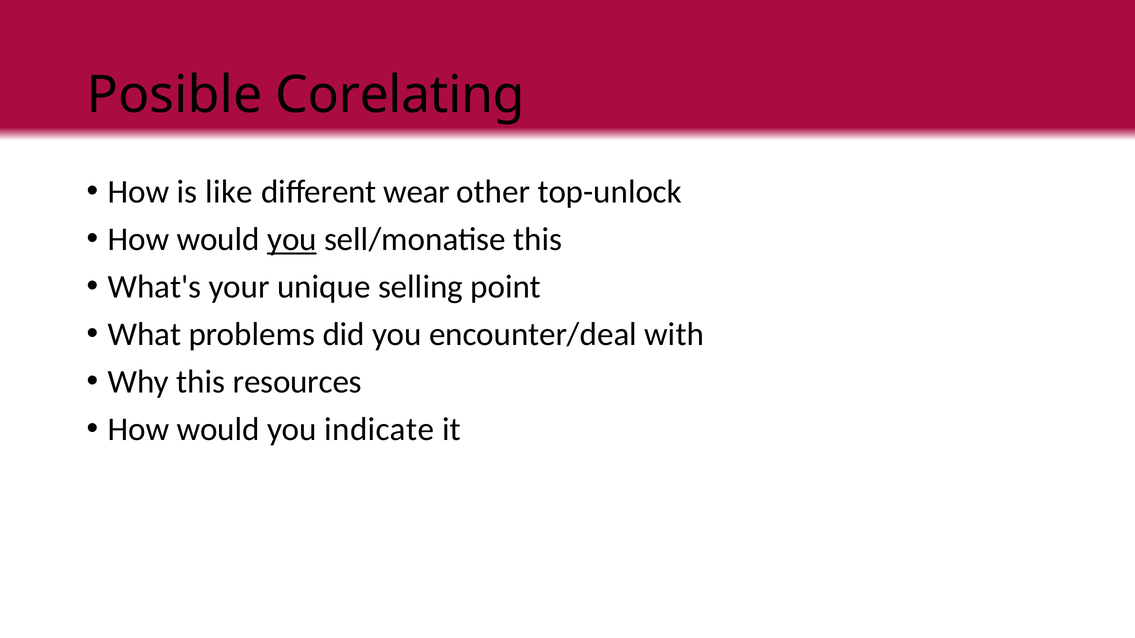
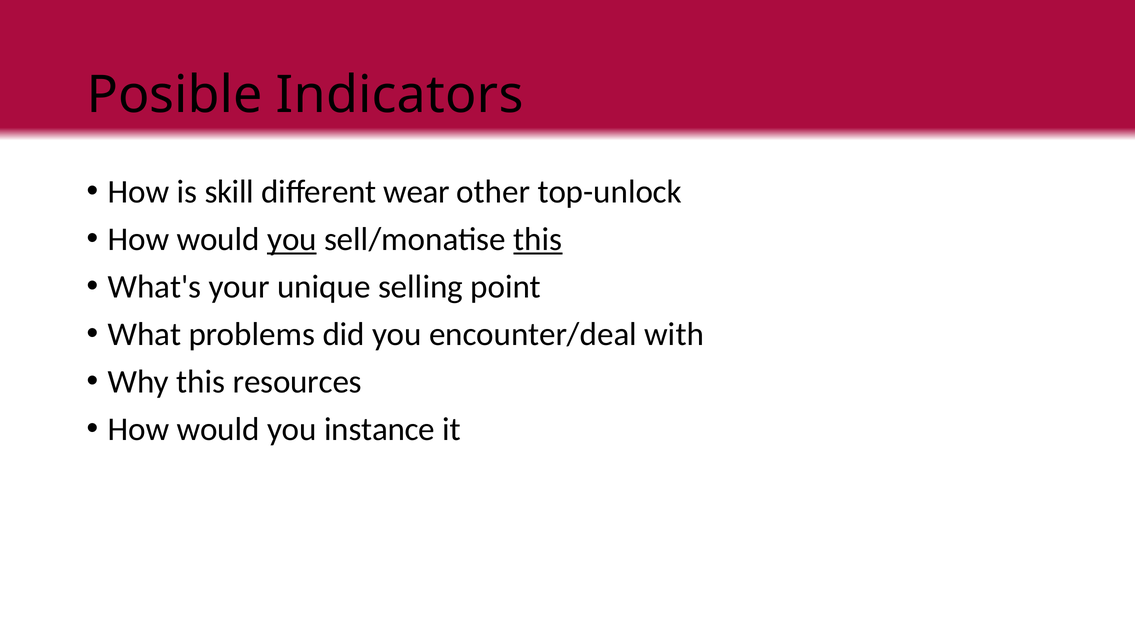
Corelating: Corelating -> Indicators (400, 95)
like: like -> skill (229, 192)
this underline: none -> present (538, 239)
indicate: indicate -> instance (379, 429)
